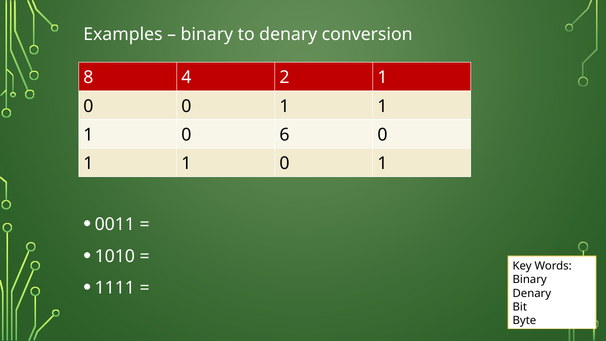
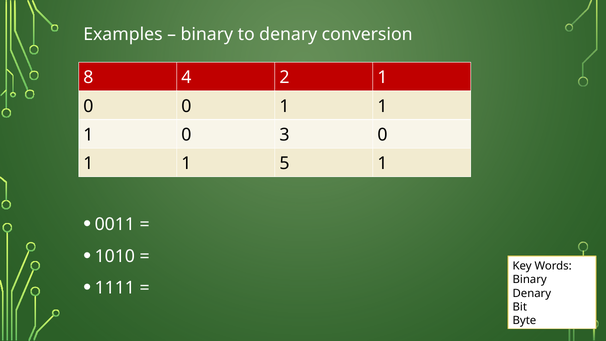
6: 6 -> 3 (284, 135)
0: 0 -> 5 (284, 163)
